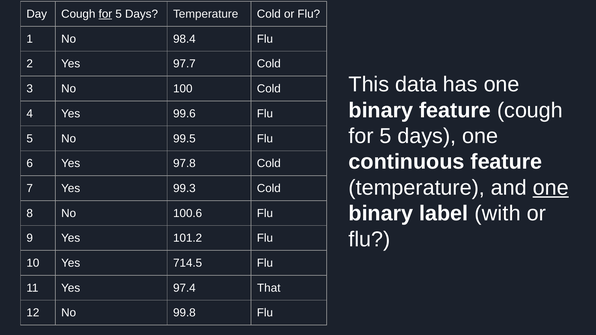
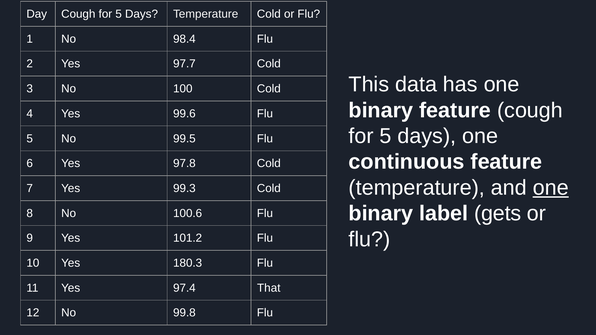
for underline: present -> none (105, 14)
with: with -> gets (498, 214)
714.5: 714.5 -> 180.3 (188, 263)
